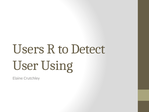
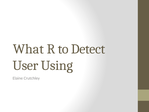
Users: Users -> What (28, 49)
